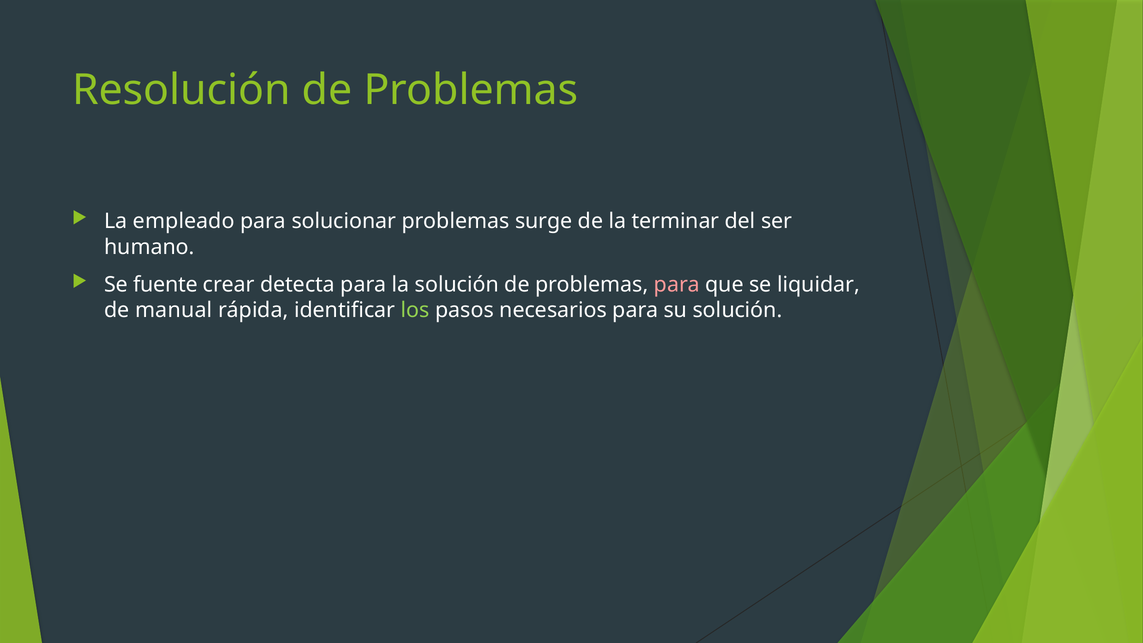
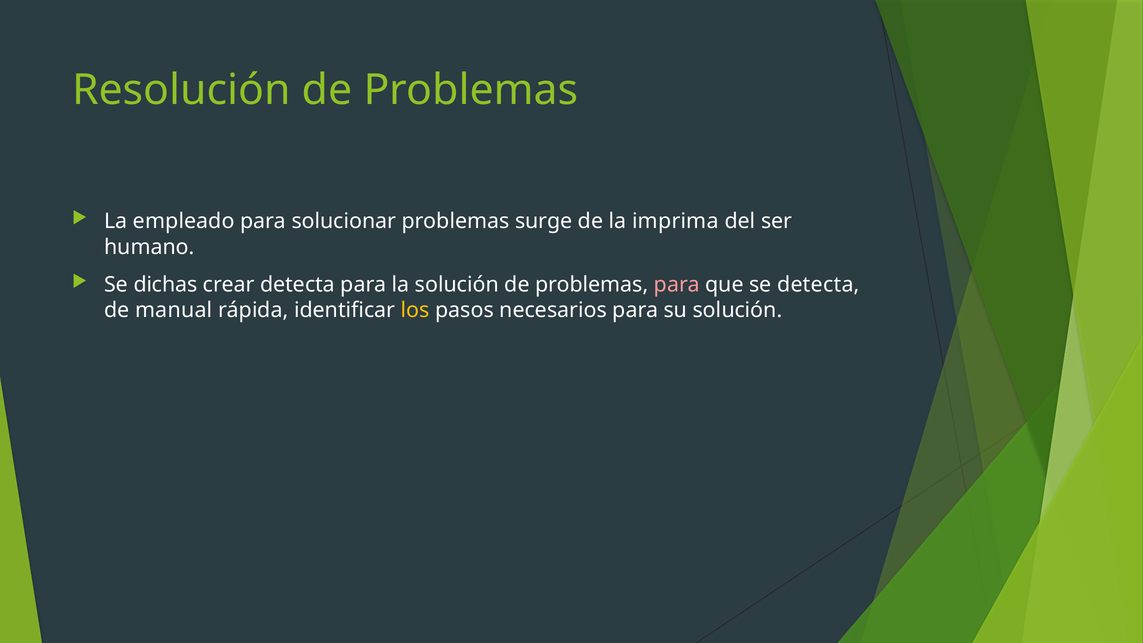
terminar: terminar -> imprima (675, 221)
fuente: fuente -> dichas (165, 285)
se liquidar: liquidar -> detecta (818, 285)
los colour: light green -> yellow (415, 310)
